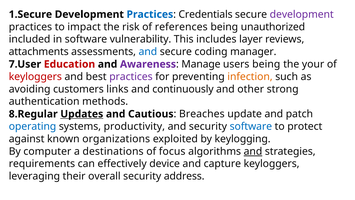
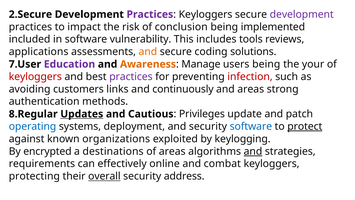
1.Secure: 1.Secure -> 2.Secure (30, 14)
Practices colour: blue -> purple (150, 14)
Credentials: Credentials -> Keyloggers (206, 14)
references: references -> conclusion (181, 27)
unauthorized: unauthorized -> implemented (273, 27)
layer: layer -> tools (251, 39)
attachments: attachments -> applications (39, 52)
and colour: blue -> orange (148, 52)
manager: manager -> solutions (253, 52)
Education colour: red -> purple (70, 64)
Awareness colour: purple -> orange (148, 64)
infection colour: orange -> red (250, 77)
and other: other -> areas (251, 89)
Breaches: Breaches -> Privileges (202, 114)
productivity: productivity -> deployment (134, 126)
protect underline: none -> present (305, 126)
computer: computer -> encrypted (47, 151)
of focus: focus -> areas (172, 151)
device: device -> online (165, 164)
capture: capture -> combat (222, 164)
leveraging: leveraging -> protecting (34, 176)
overall underline: none -> present (104, 176)
